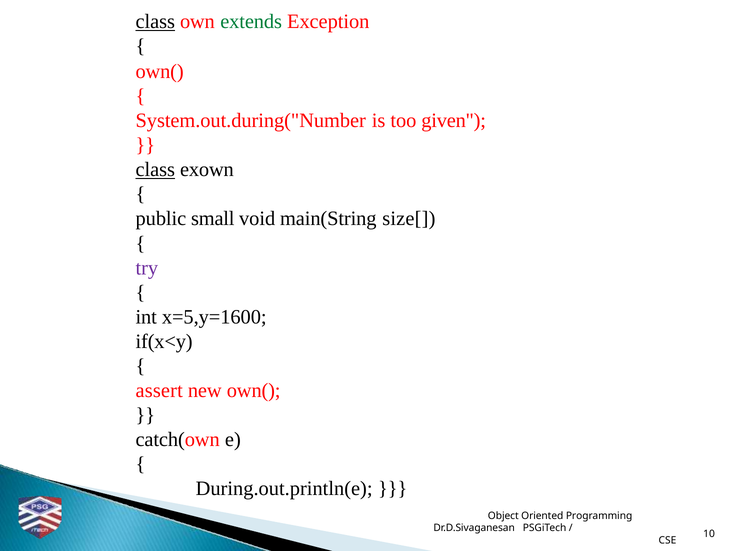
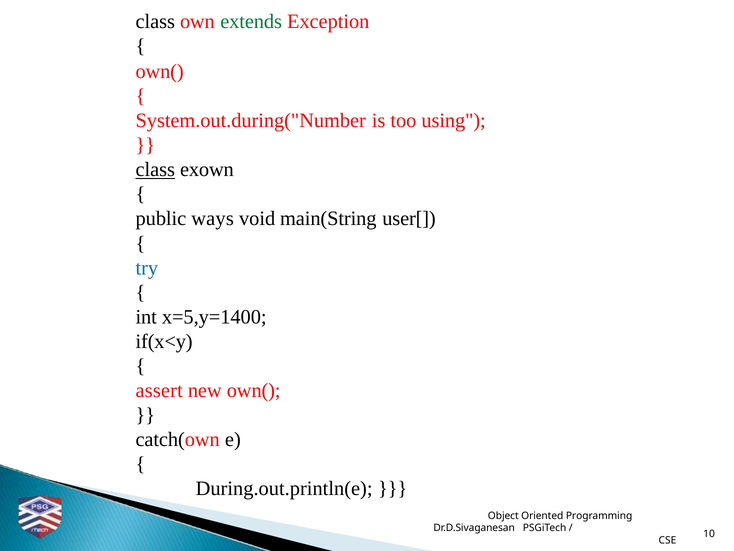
class underline: present -> none (155, 22)
given: given -> using (454, 121)
small: small -> ways (213, 219)
size[: size[ -> user[ (409, 219)
try colour: purple -> blue (147, 268)
x=5,y=1600: x=5,y=1600 -> x=5,y=1400 (214, 316)
